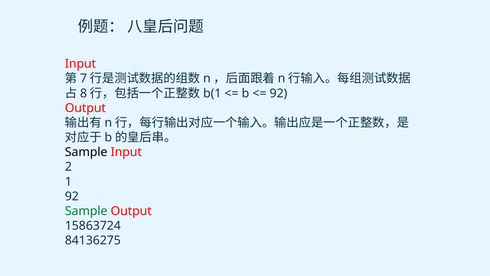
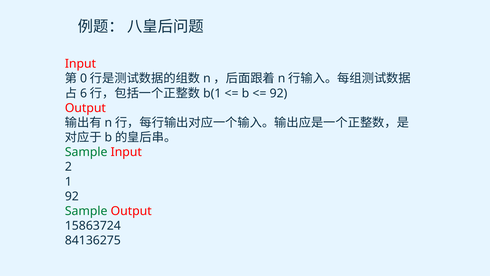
7: 7 -> 0 (84, 78)
8: 8 -> 6 (84, 93)
Sample colour: black -> green (86, 152)
